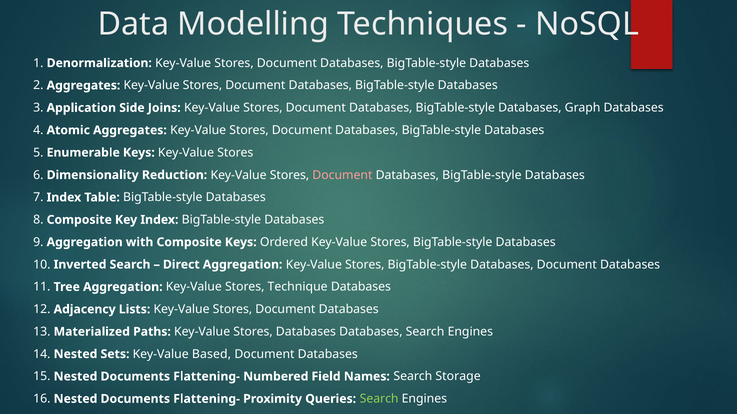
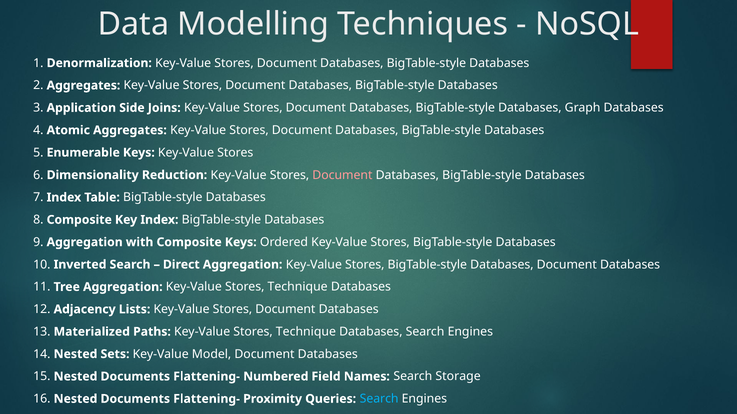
Paths Key-Value Stores Databases: Databases -> Technique (306, 332)
Based: Based -> Model (212, 355)
Search colour: light green -> light blue (379, 399)
